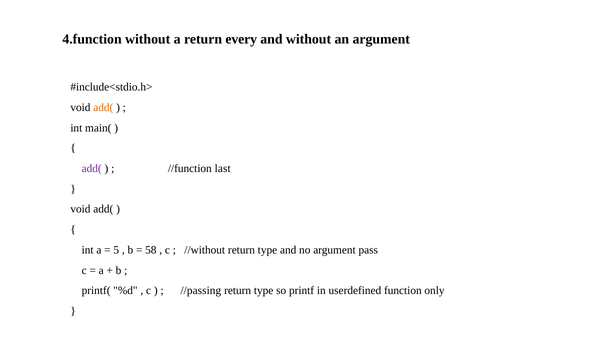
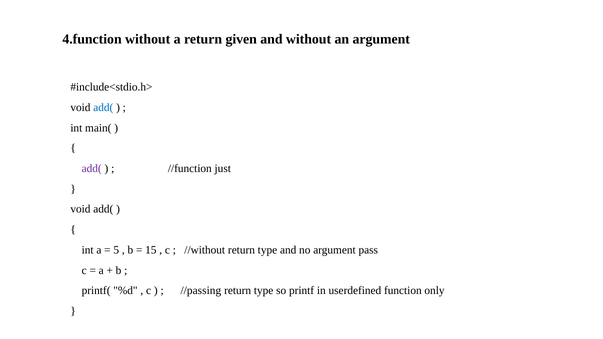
every: every -> given (241, 39)
add( colour: orange -> blue (103, 108)
last: last -> just (223, 169)
58: 58 -> 15 (151, 250)
